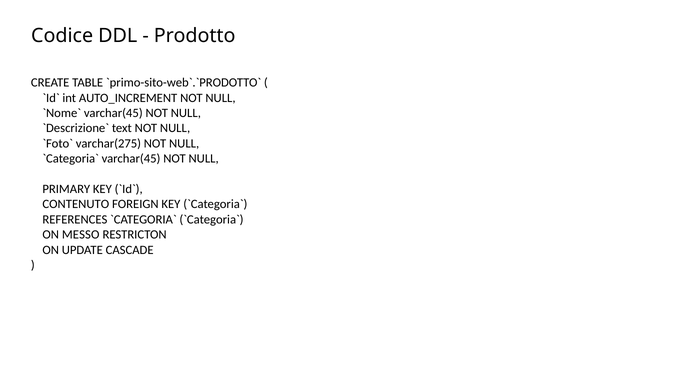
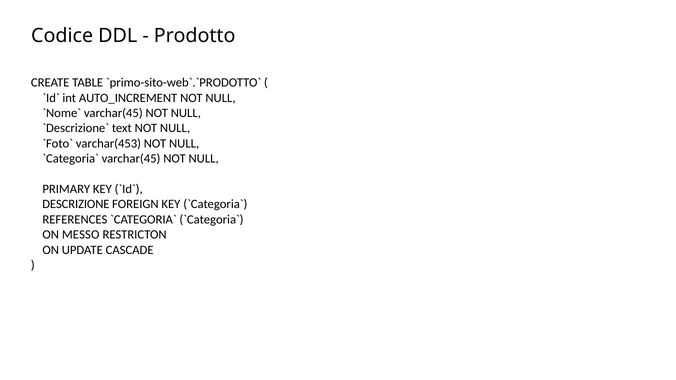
varchar(275: varchar(275 -> varchar(453 (108, 144)
CONTENUTO: CONTENUTO -> DESCRIZIONE (76, 204)
